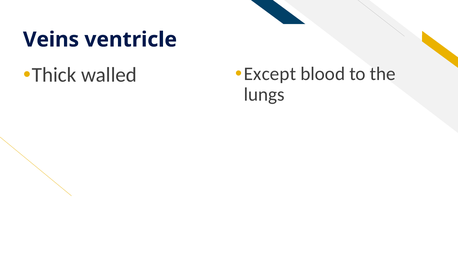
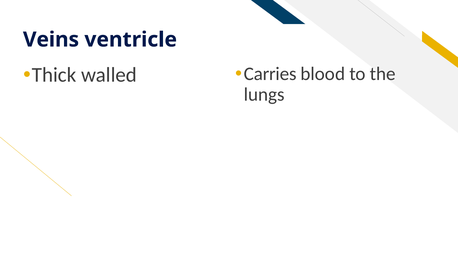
Except: Except -> Carries (270, 74)
